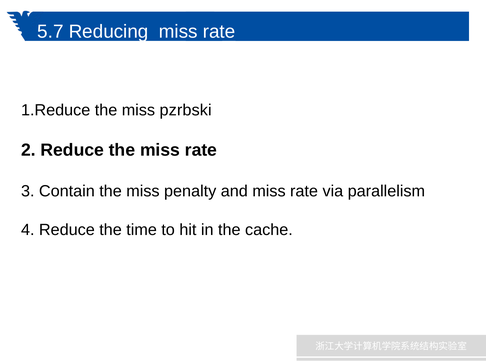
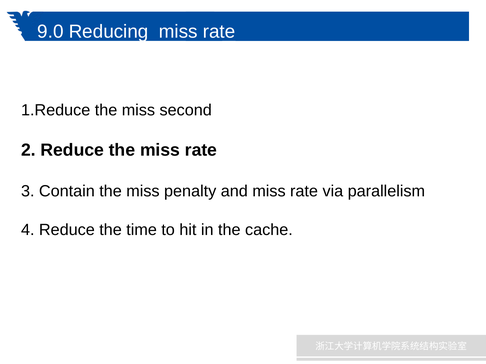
5.7: 5.7 -> 9.0 (50, 32)
pzrbski: pzrbski -> second (186, 110)
